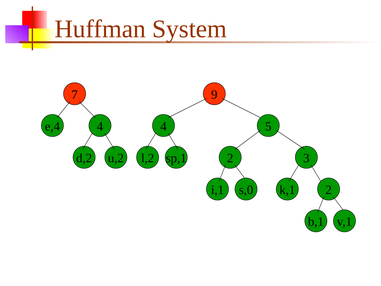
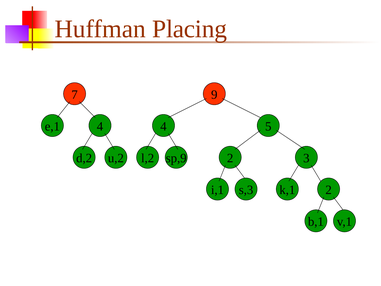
System: System -> Placing (190, 29)
e,4: e,4 -> e,1 (52, 126)
sp,1: sp,1 -> sp,9 (176, 158)
s,0: s,0 -> s,3 (246, 190)
